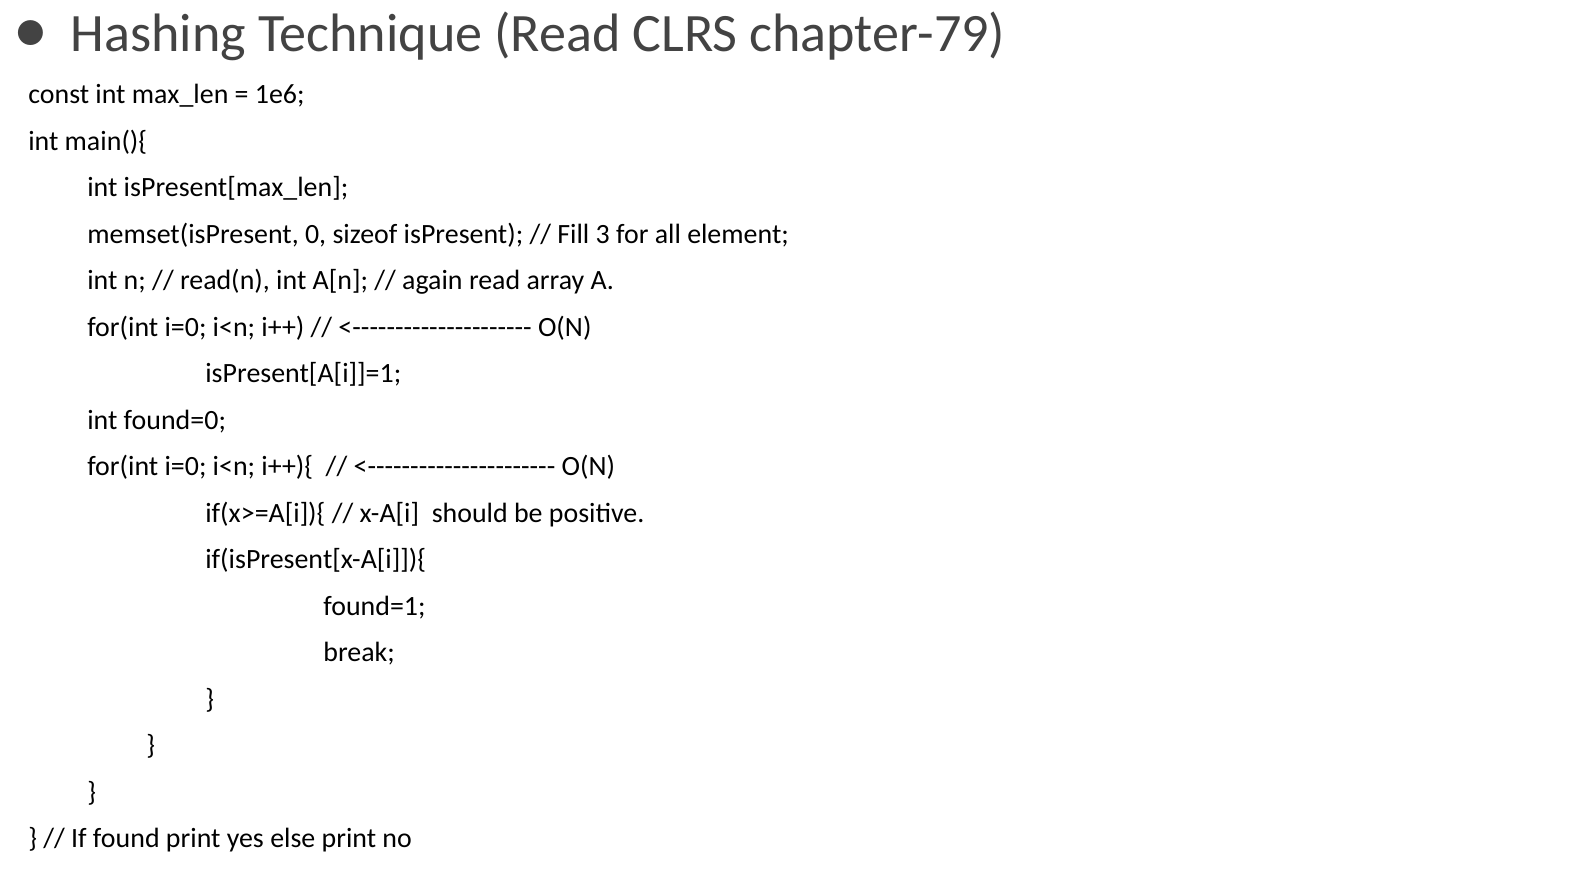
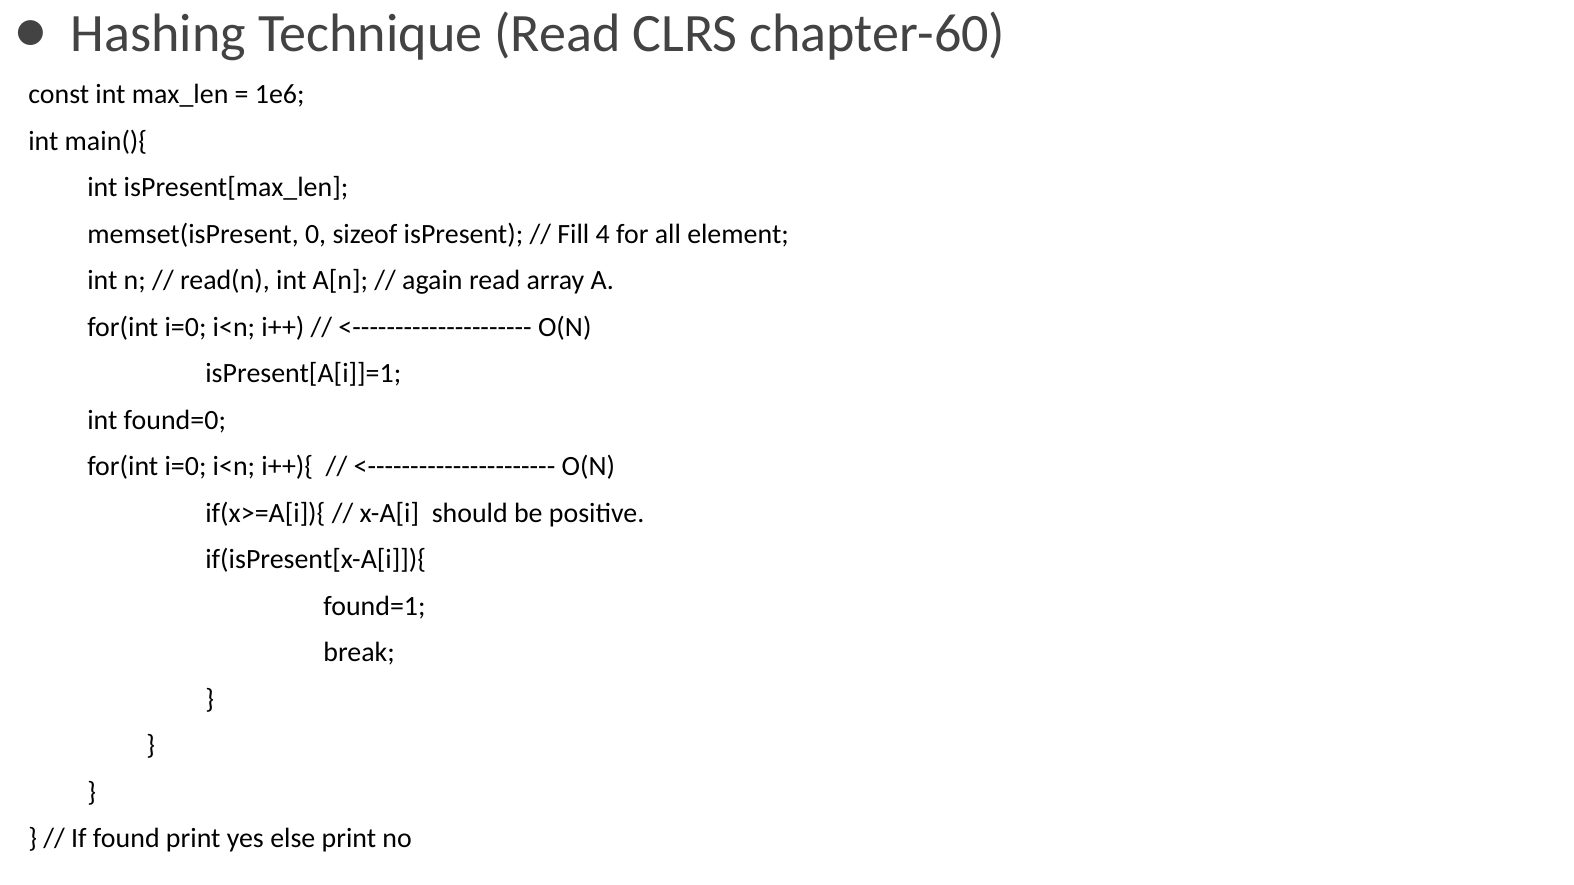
chapter-79: chapter-79 -> chapter-60 (877, 34)
3: 3 -> 4 (603, 234)
